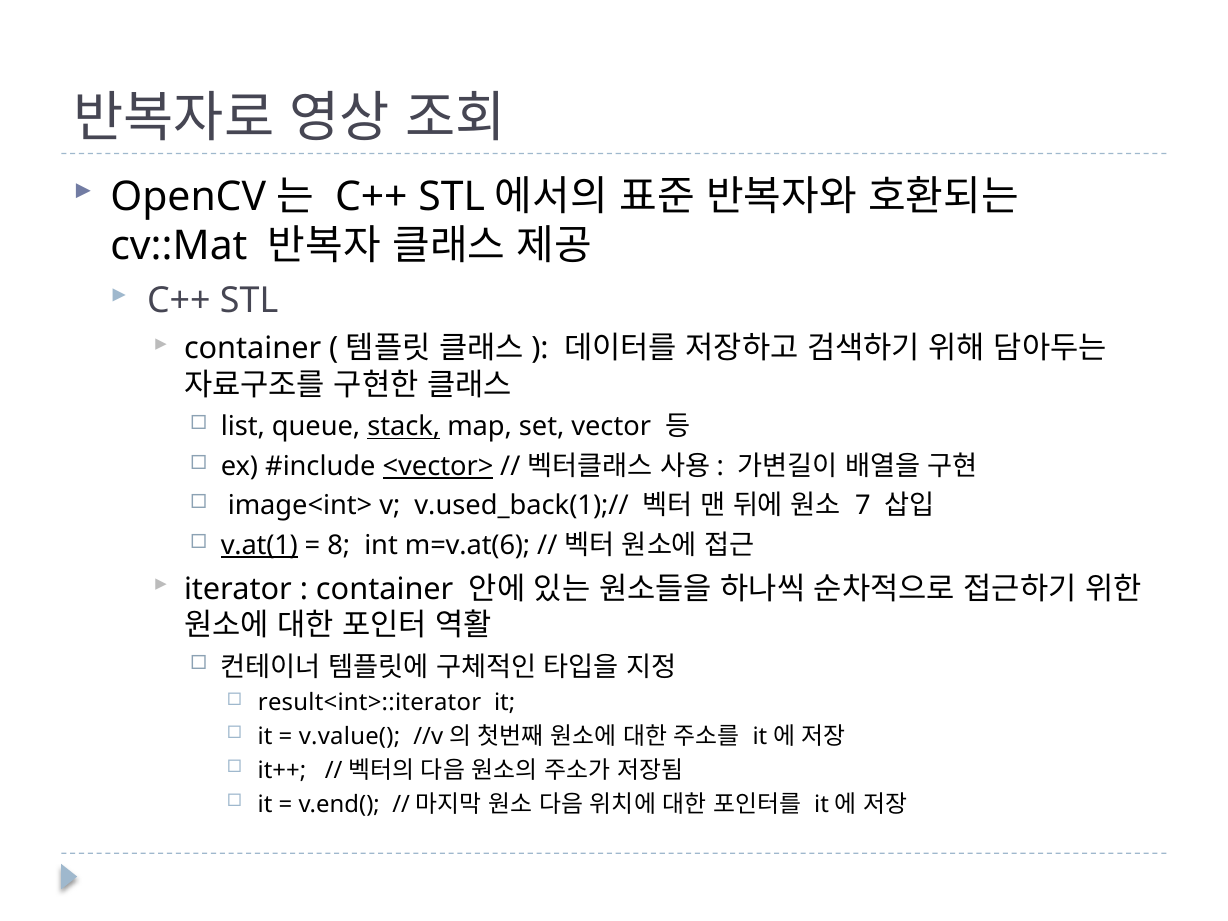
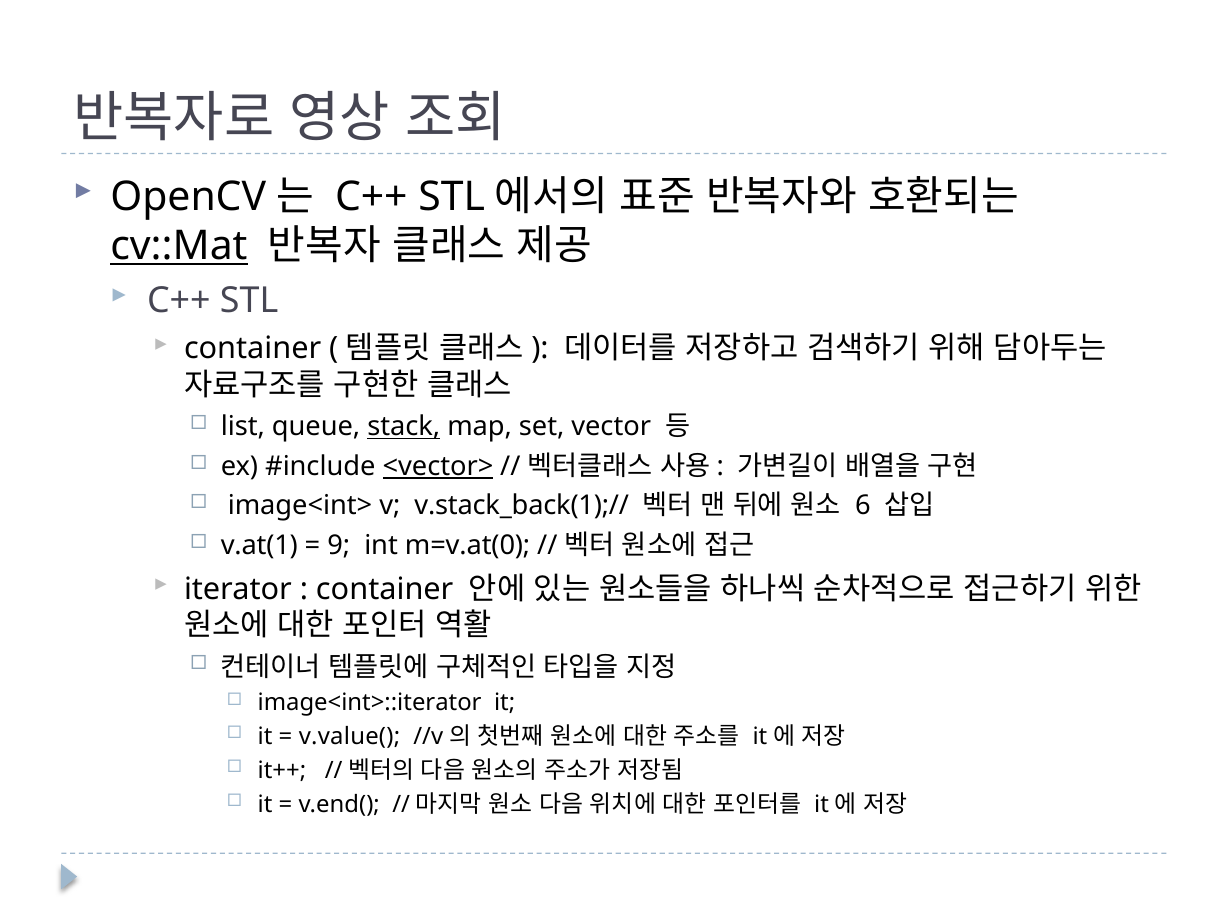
cv::Mat underline: none -> present (179, 246)
v.used_back(1);//: v.used_back(1);// -> v.stack_back(1);// (522, 506)
7: 7 -> 6 (863, 506)
v.at(1 underline: present -> none (259, 545)
8: 8 -> 9 (339, 545)
m=v.at(6: m=v.at(6 -> m=v.at(0 (468, 545)
result<int>::iterator: result<int>::iterator -> image<int>::iterator (370, 703)
